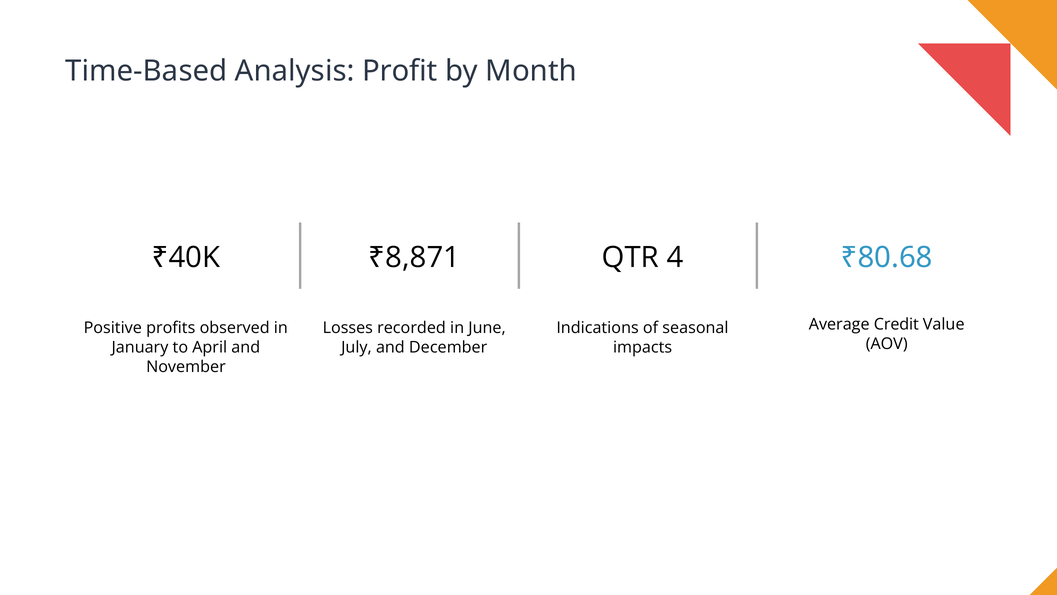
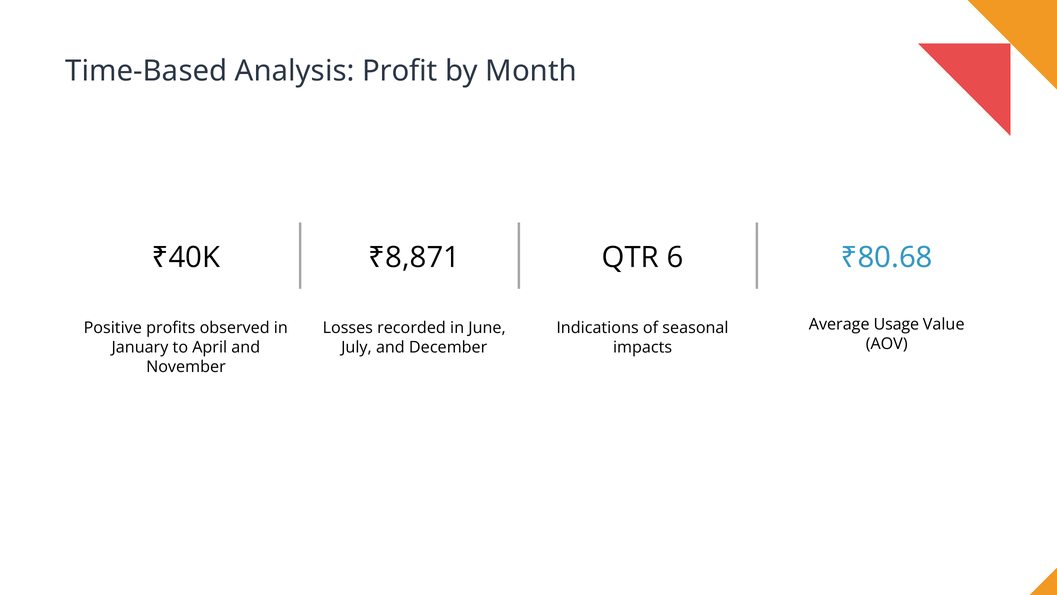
4: 4 -> 6 (675, 258)
Credit: Credit -> Usage (896, 324)
